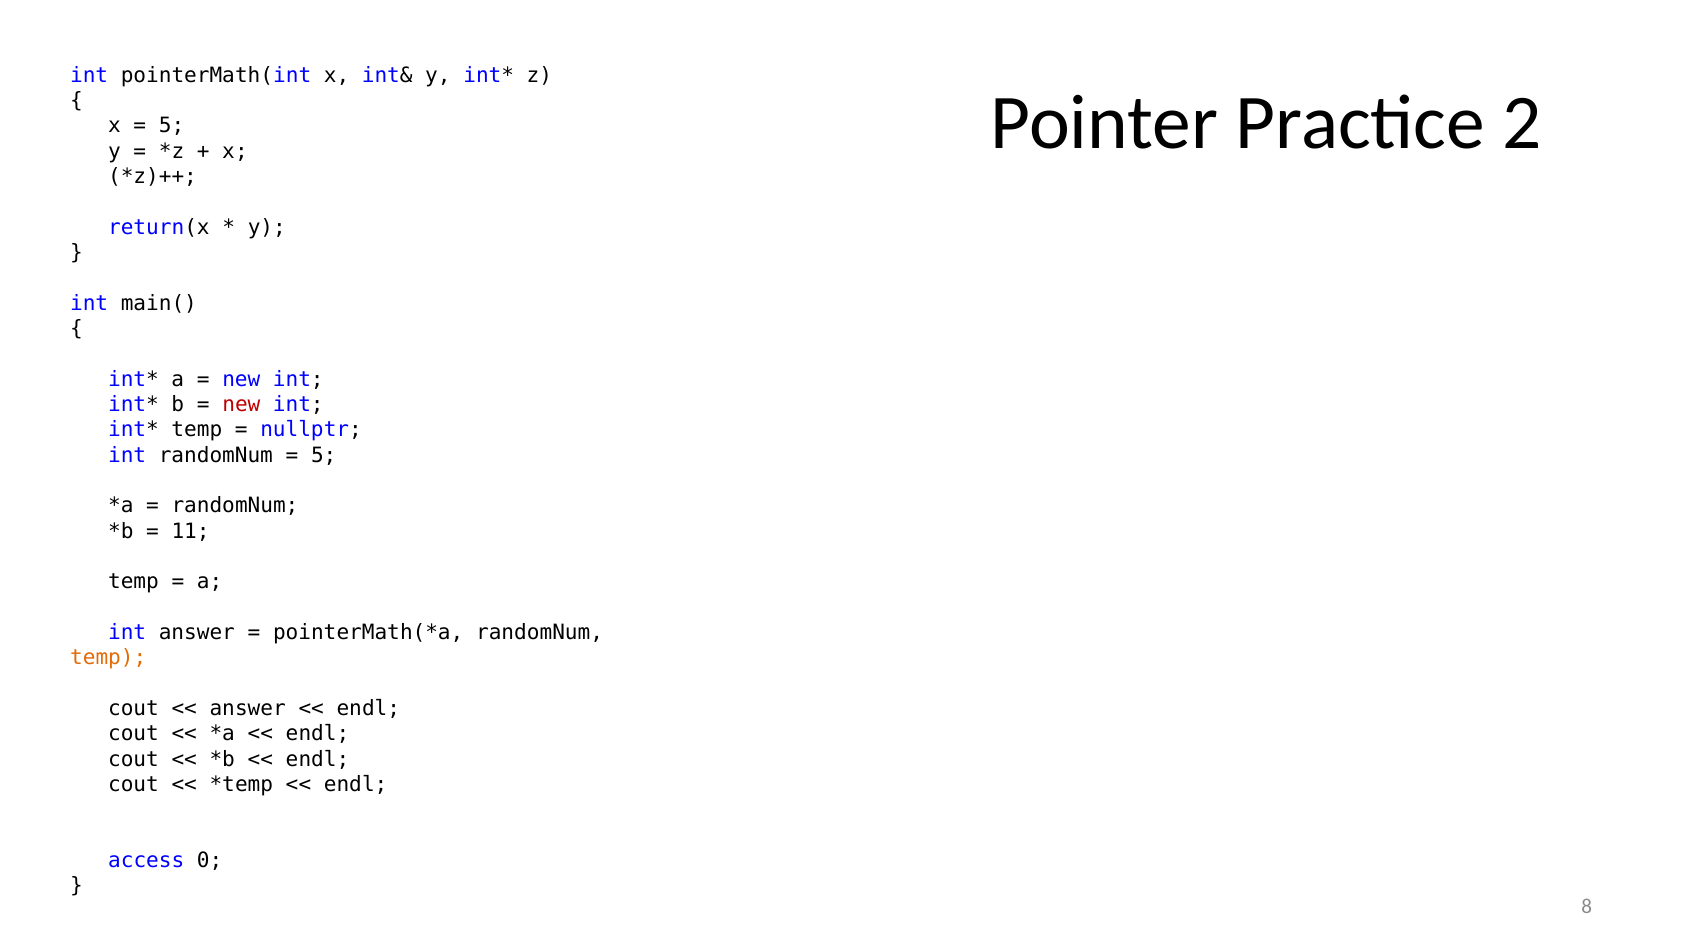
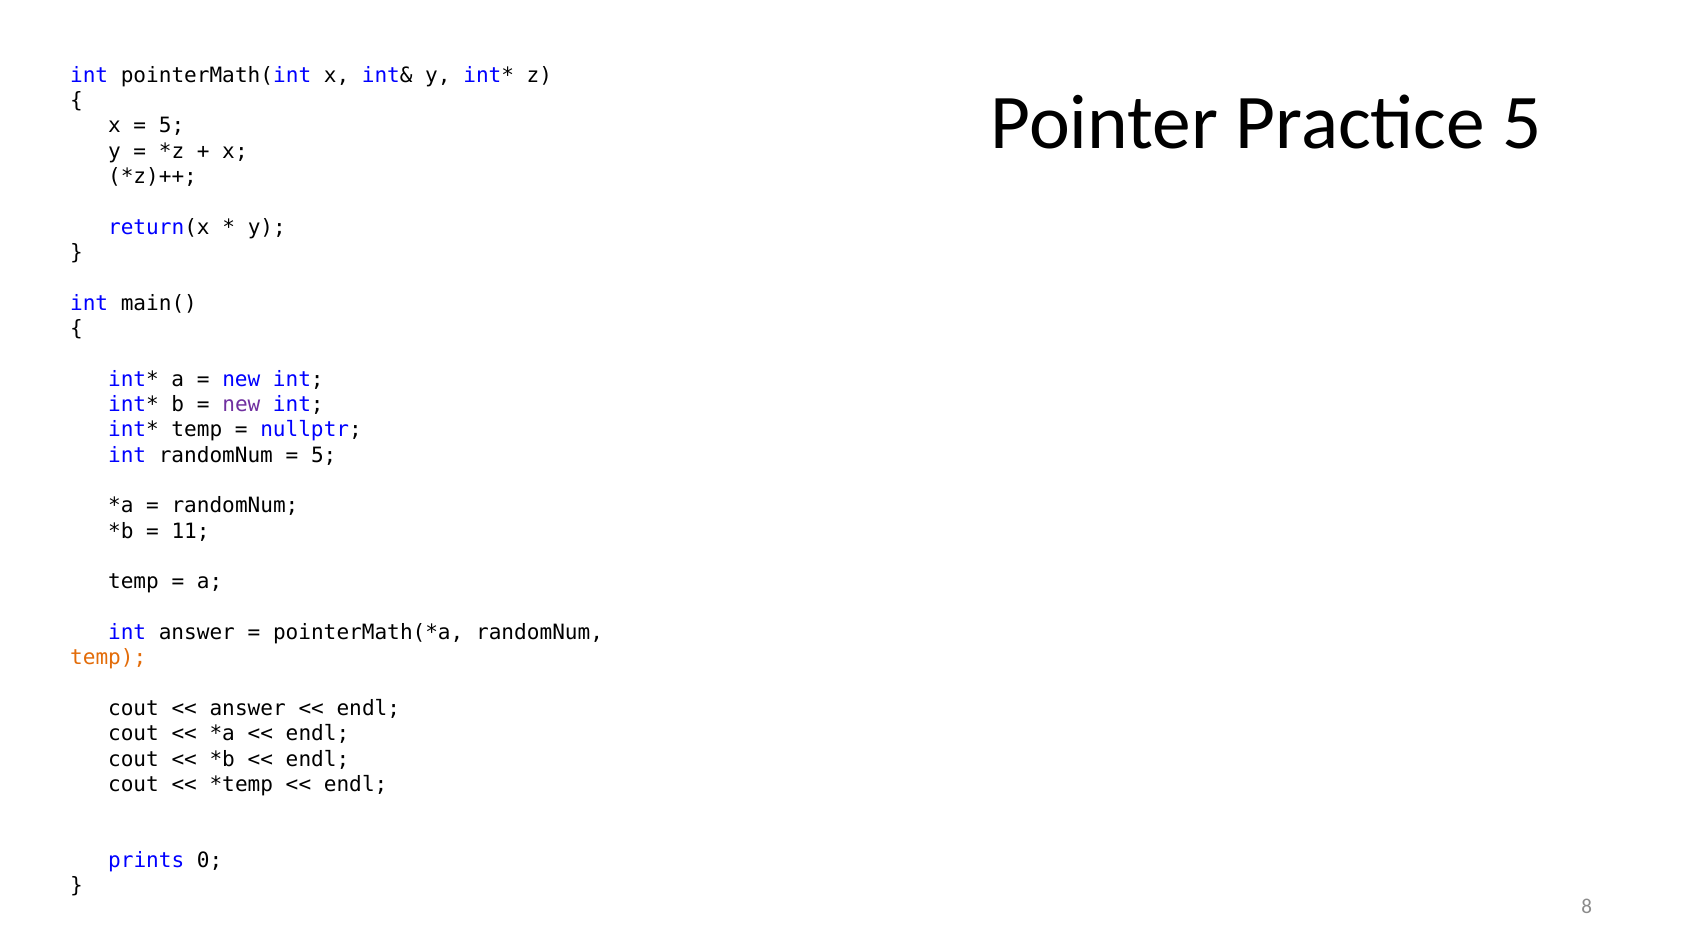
Practice 2: 2 -> 5 (1522, 123)
new colour: red -> purple (241, 405)
access: access -> prints (146, 861)
